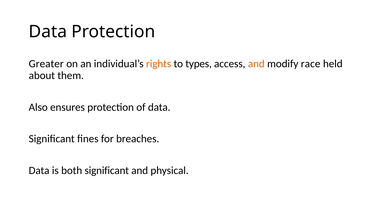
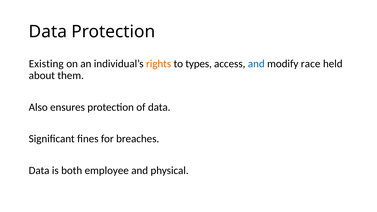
Greater: Greater -> Existing (46, 64)
and colour: orange -> blue (256, 64)
both significant: significant -> employee (107, 170)
